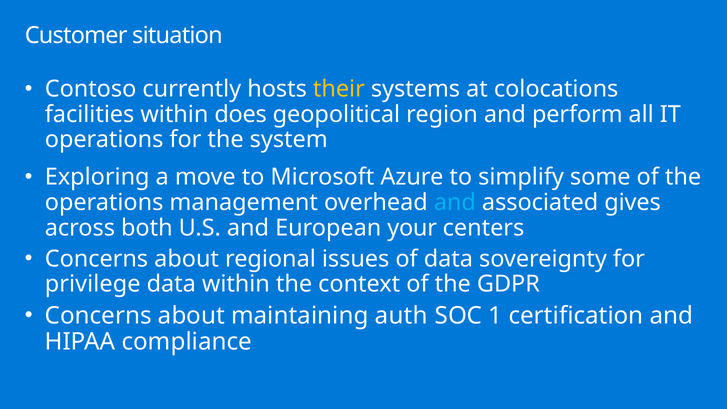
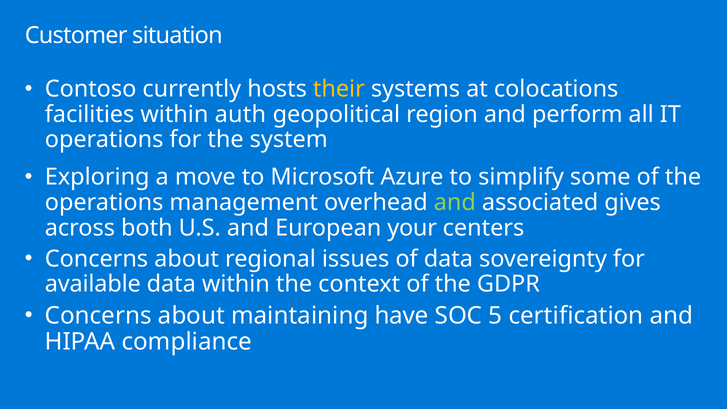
does: does -> auth (240, 114)
and colour: light blue -> light green (455, 203)
privilege: privilege -> available (93, 284)
auth: auth -> have (402, 315)
1: 1 -> 5 (495, 315)
